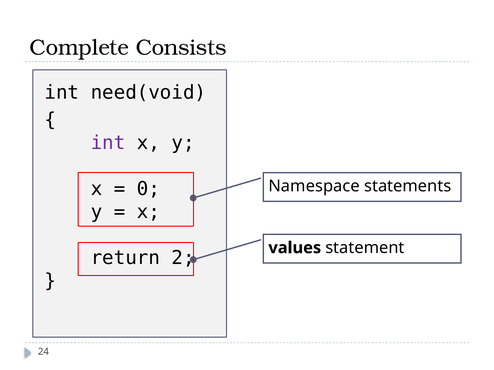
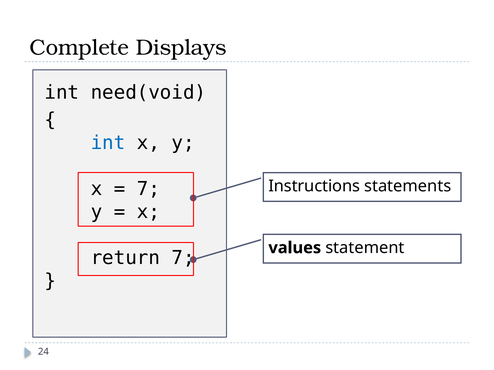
Consists: Consists -> Displays (181, 48)
int colour: purple -> blue (108, 143)
0: 0 -> 7 (148, 189)
Namespace: Namespace -> Instructions (314, 186)
return 2: 2 -> 7 (183, 258)
